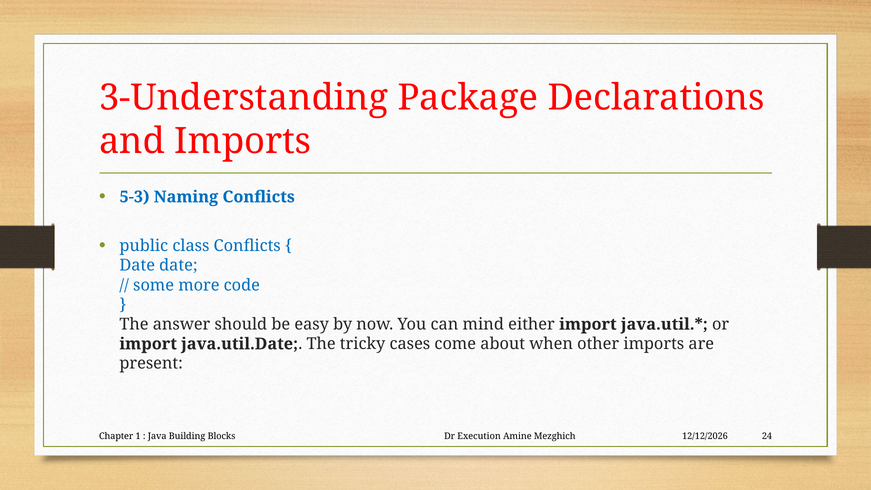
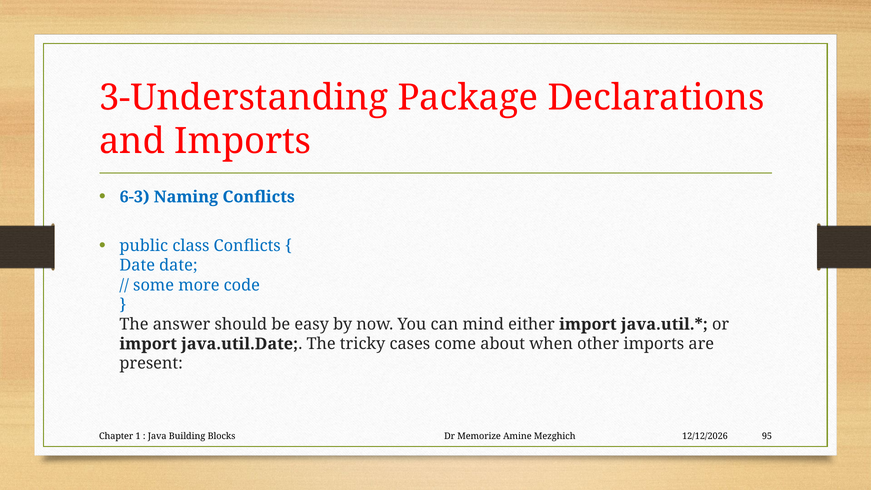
5-3: 5-3 -> 6-3 (135, 197)
Execution: Execution -> Memorize (479, 436)
24: 24 -> 95 (767, 436)
